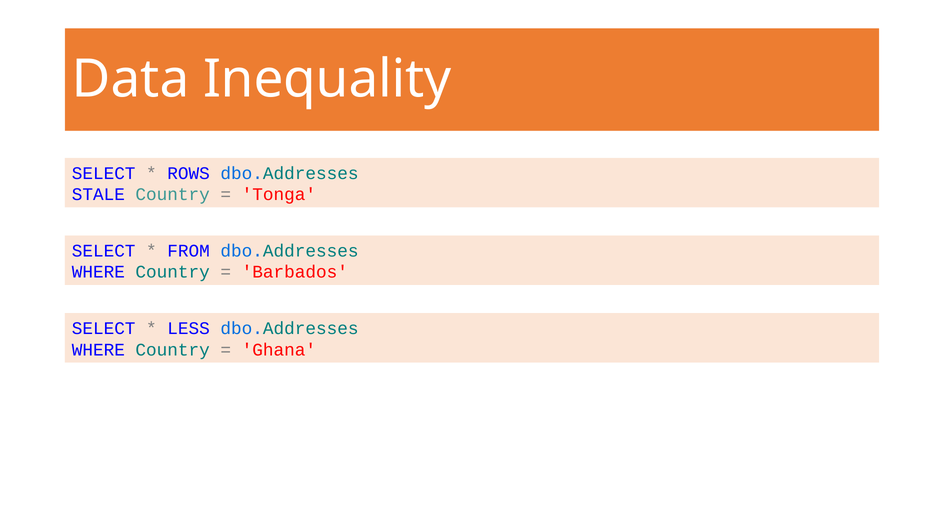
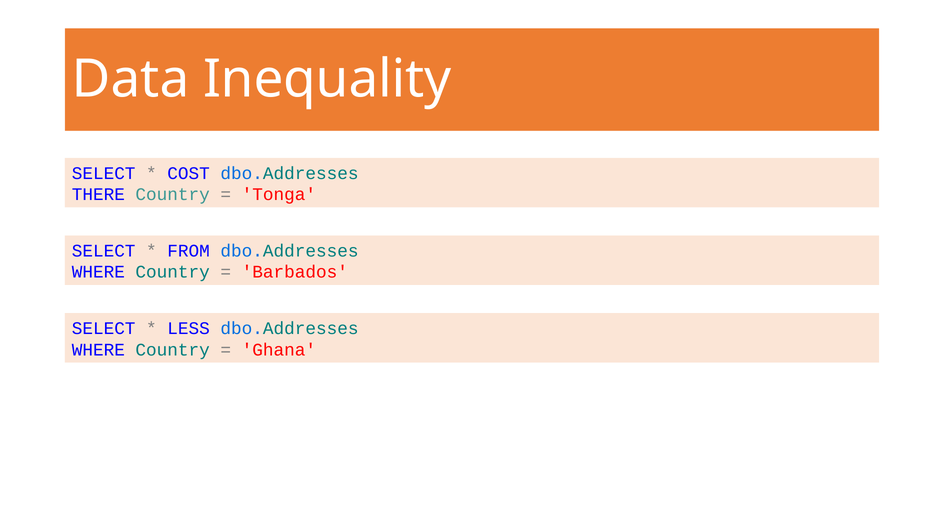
ROWS: ROWS -> COST (189, 173)
STALE: STALE -> THERE (98, 194)
